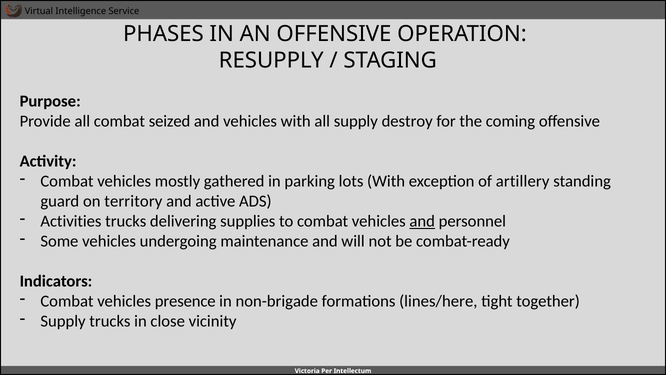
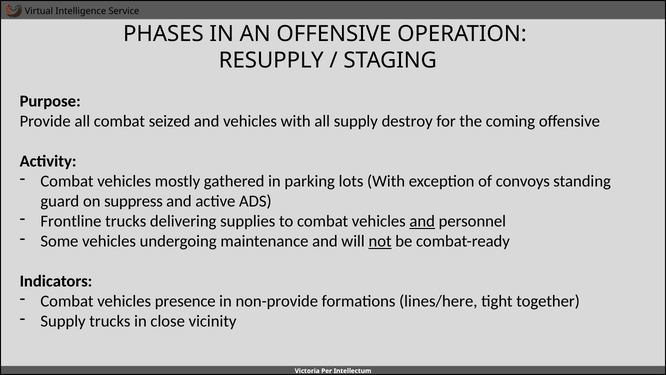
artillery: artillery -> convoys (523, 181)
territory: territory -> suppress (133, 201)
Activities: Activities -> Frontline (71, 221)
not underline: none -> present (380, 241)
non-brigade: non-brigade -> non-provide (277, 301)
